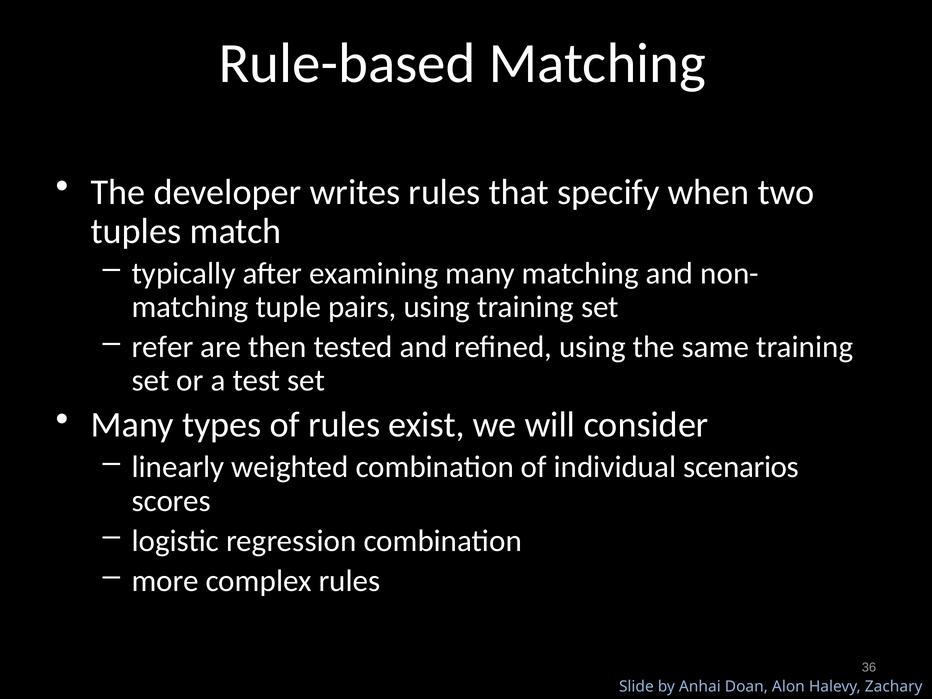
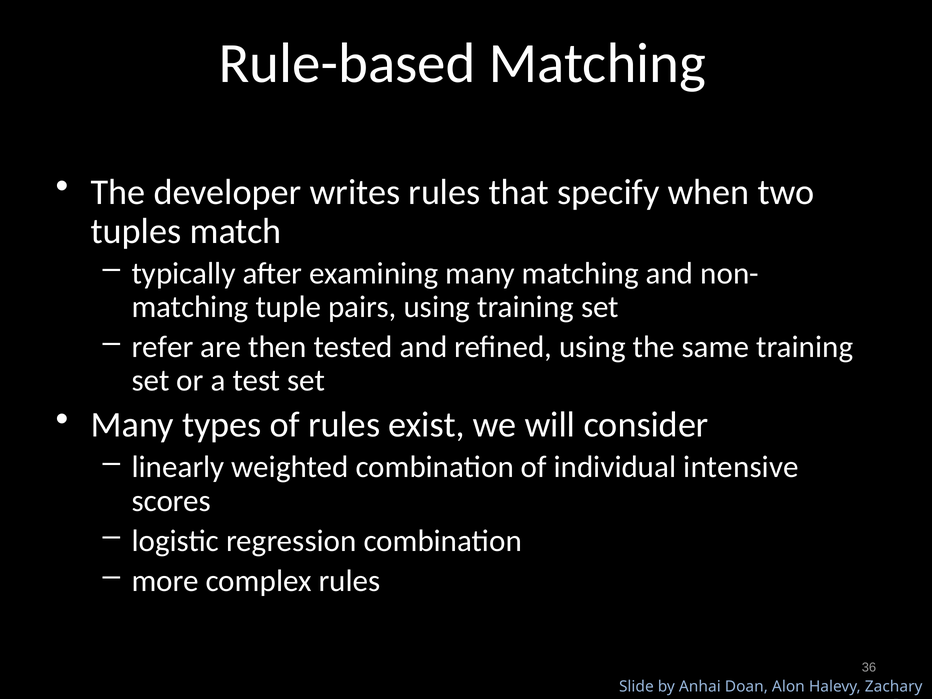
scenarios: scenarios -> intensive (741, 467)
